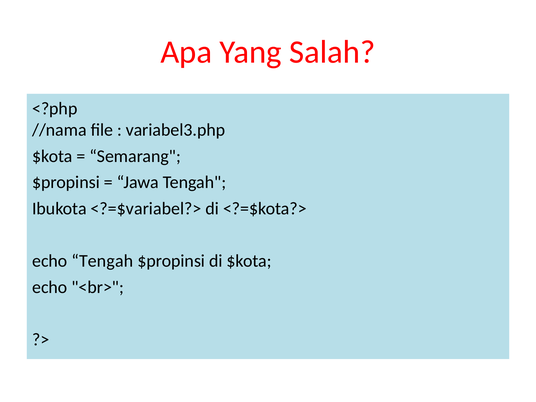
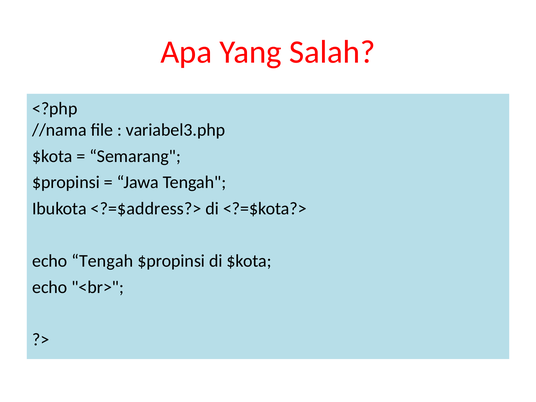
<?=$variabel?>: <?=$variabel?> -> <?=$address?> (146, 209)
